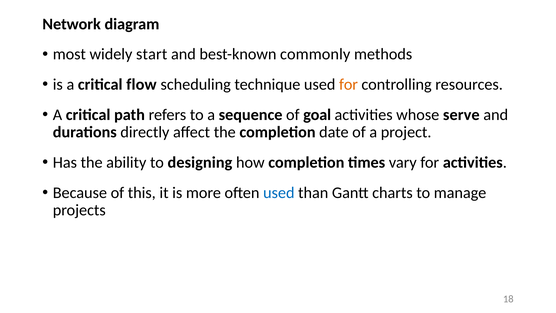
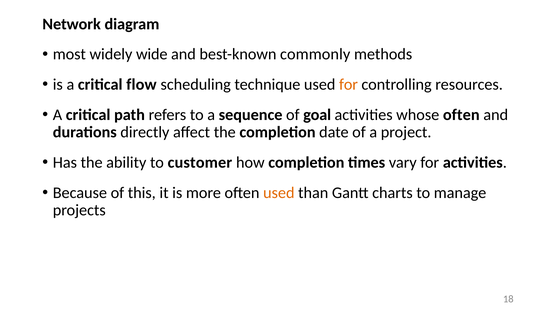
start: start -> wide (152, 54)
whose serve: serve -> often (461, 115)
designing: designing -> customer (200, 162)
used colour: blue -> orange (279, 193)
